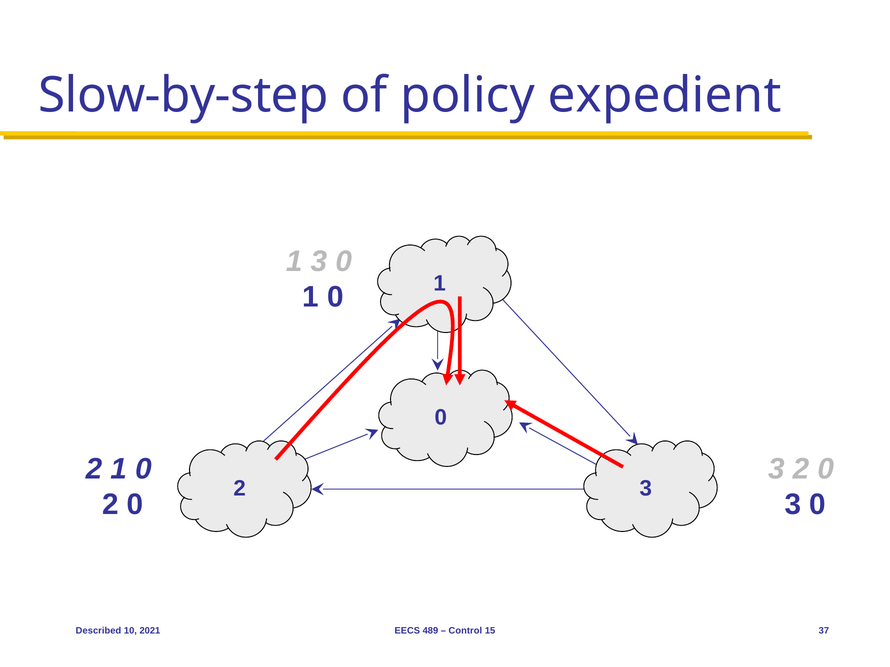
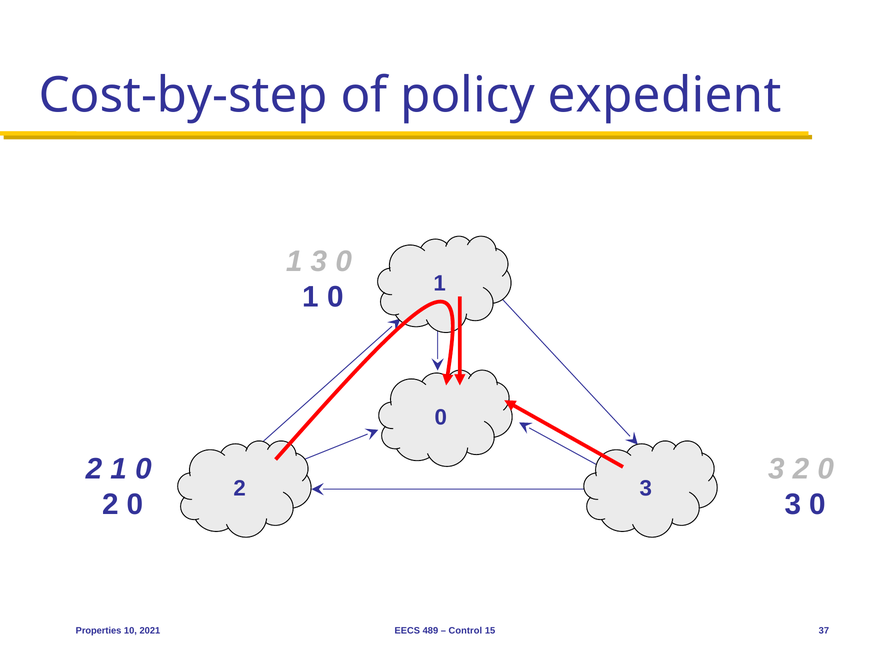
Slow-by-step: Slow-by-step -> Cost-by-step (183, 95)
Described: Described -> Properties (99, 631)
